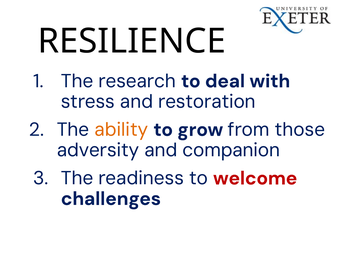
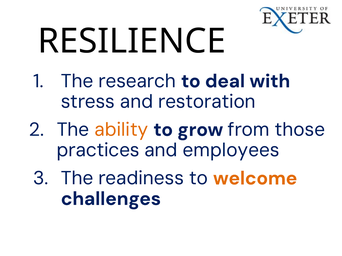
adversity: adversity -> practices (98, 150)
companion: companion -> employees (231, 150)
welcome colour: red -> orange (255, 179)
